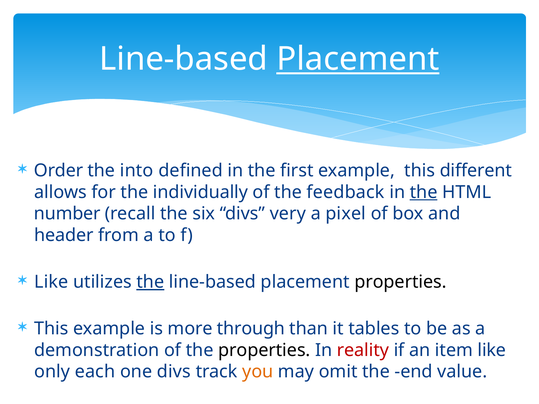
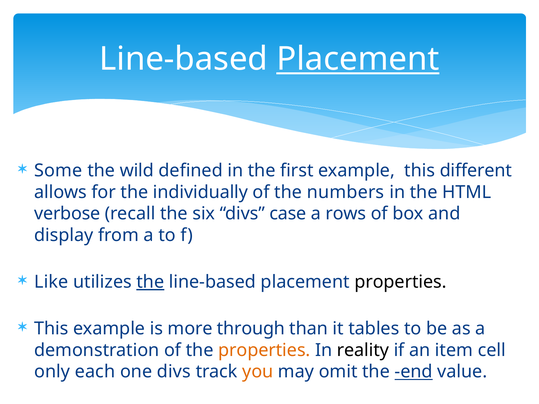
Order: Order -> Some (58, 171)
into: into -> wild (137, 171)
feedback: feedback -> numbers (346, 192)
the underline: present -> none (424, 192)
number: number -> verbose (67, 214)
very: very -> case (288, 214)
pixel: pixel -> rows (346, 214)
header: header -> display (64, 235)
properties colour: black -> orange (264, 350)
reality colour: red -> black (363, 350)
item like: like -> cell (492, 350)
end underline: none -> present (414, 372)
